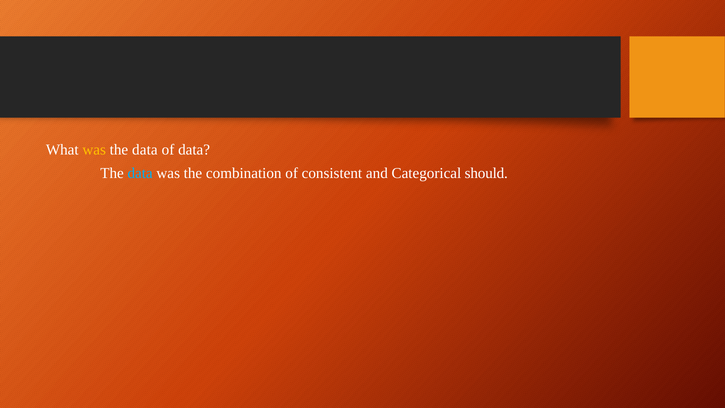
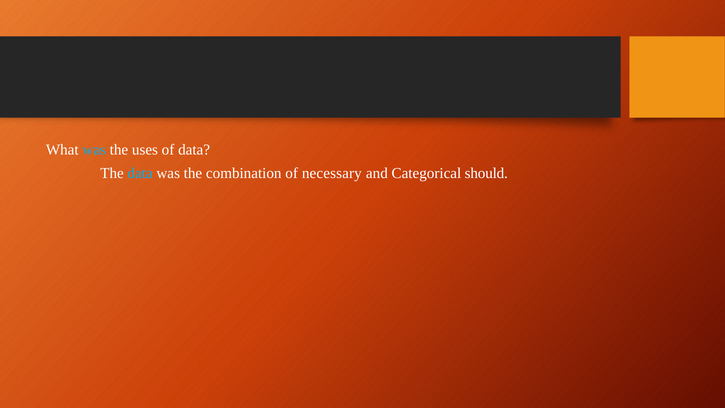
was colour: yellow -> light blue (94, 150)
data: data -> uses (145, 150)
consistent: consistent -> necessary (332, 173)
